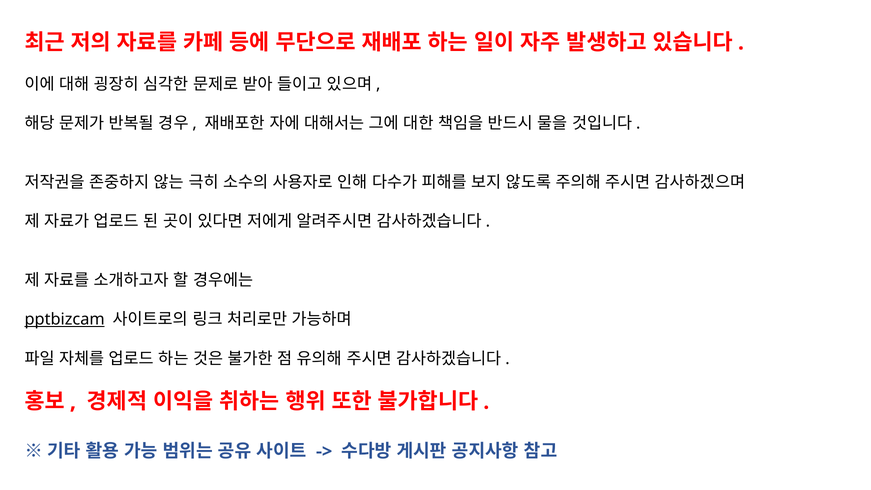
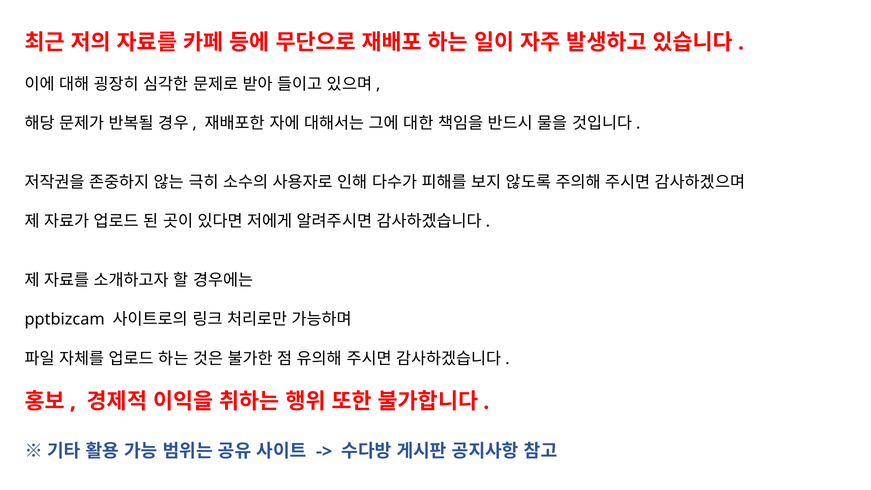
pptbizcam underline: present -> none (65, 320)
